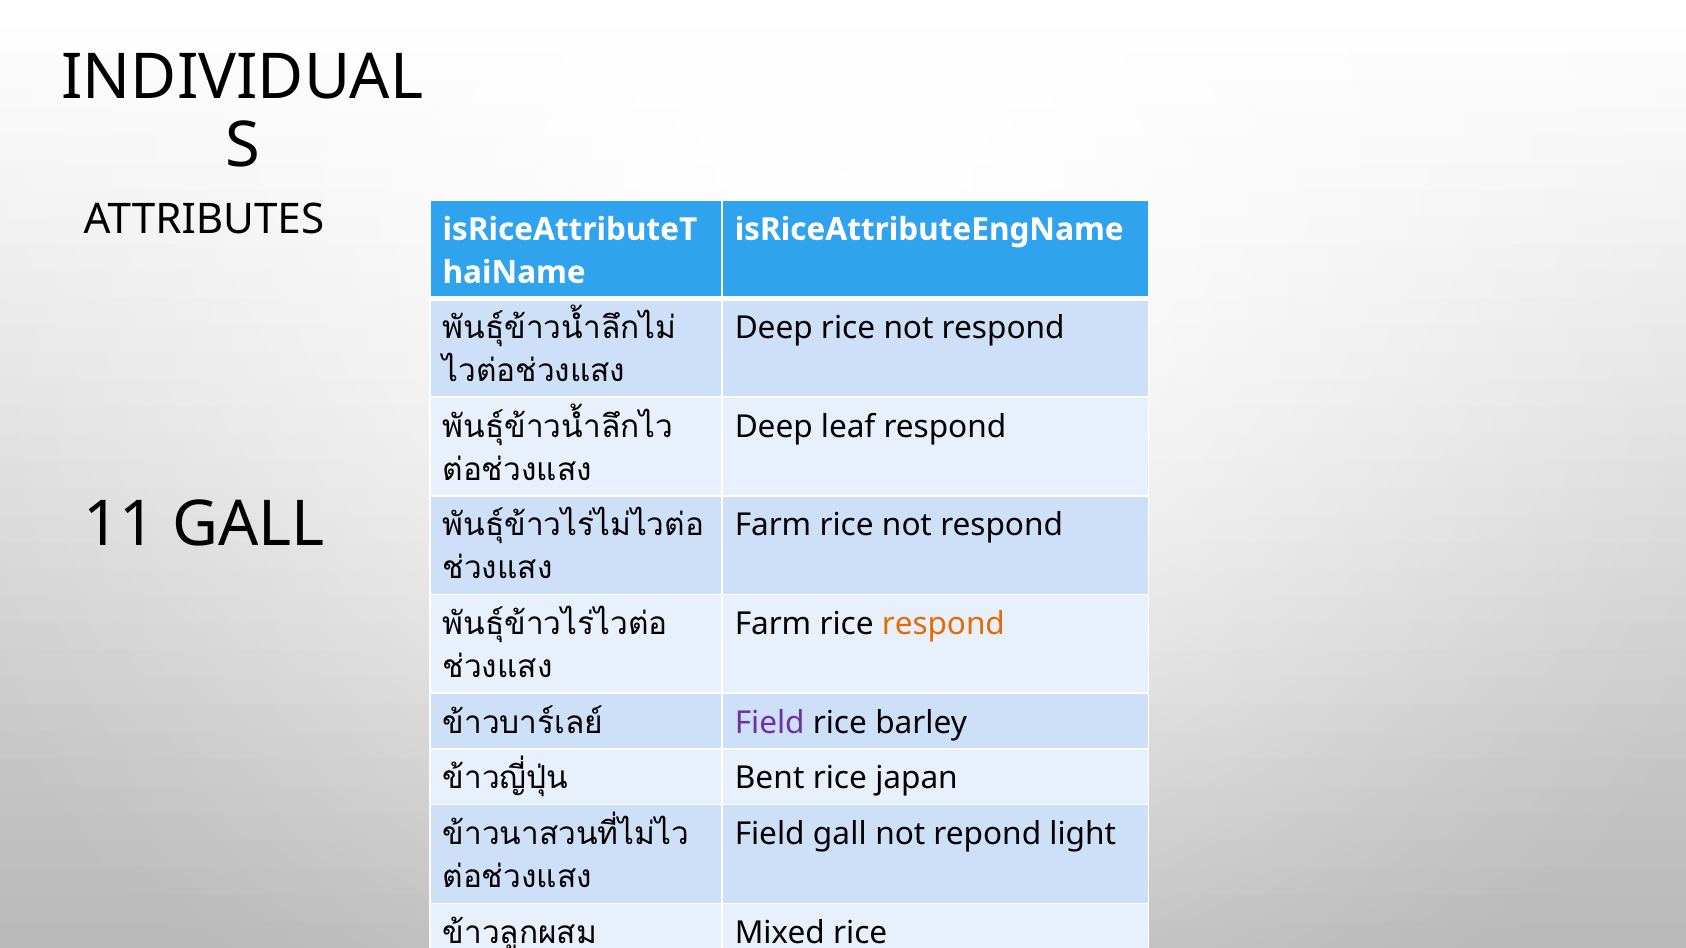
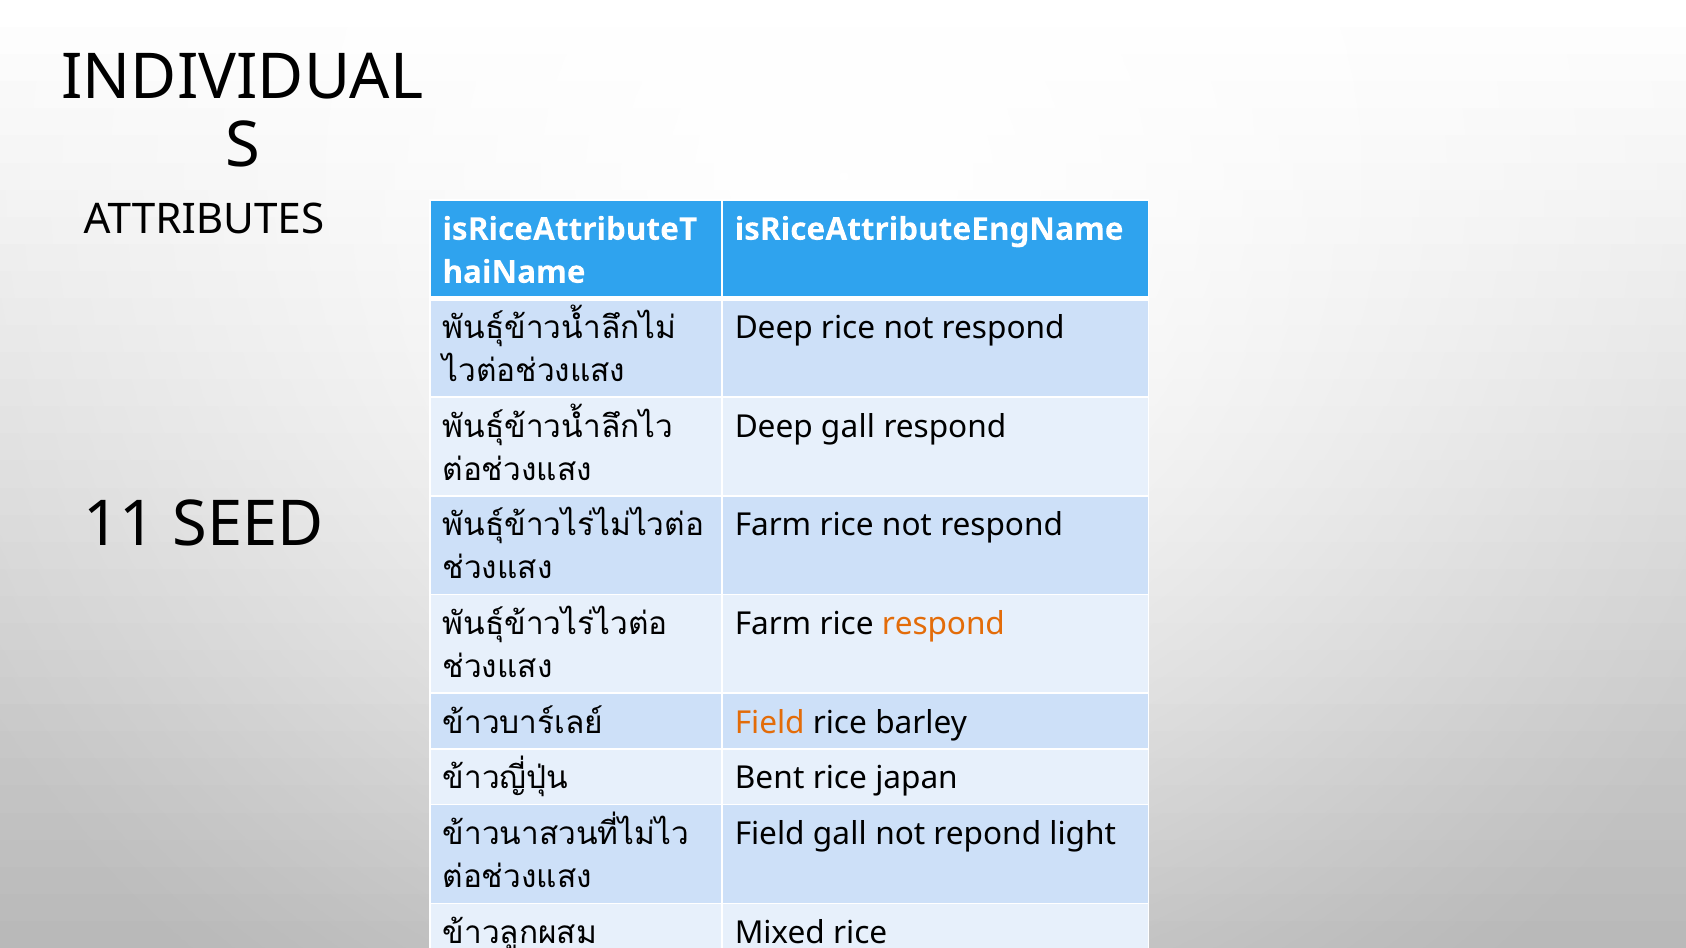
Deep leaf: leaf -> gall (848, 427)
11 GALL: GALL -> SEED (248, 525)
Field colour: purple -> orange (770, 723)
